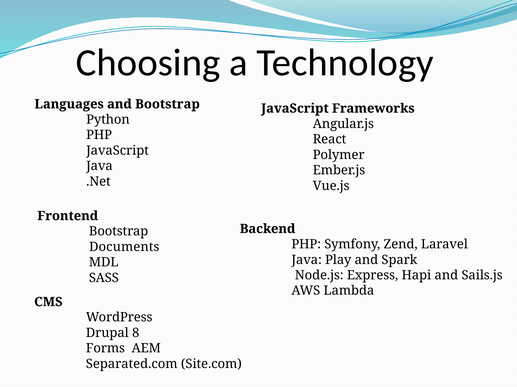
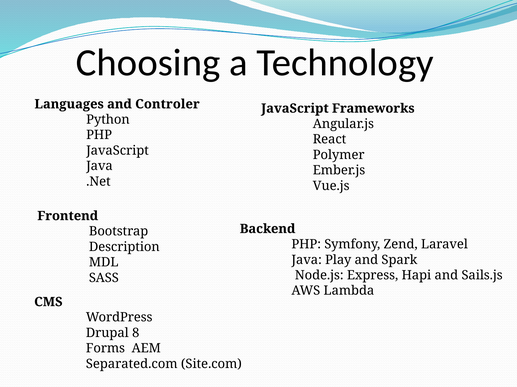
and Bootstrap: Bootstrap -> Controler (167, 104)
Documents: Documents -> Description (124, 247)
